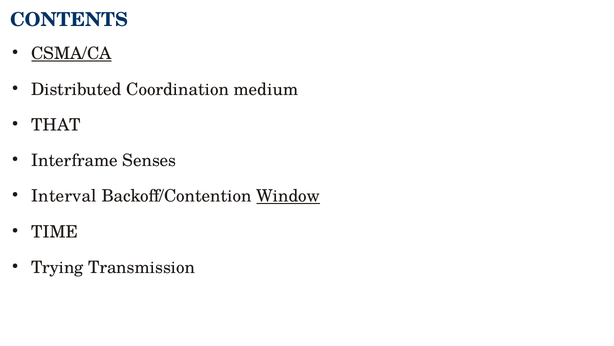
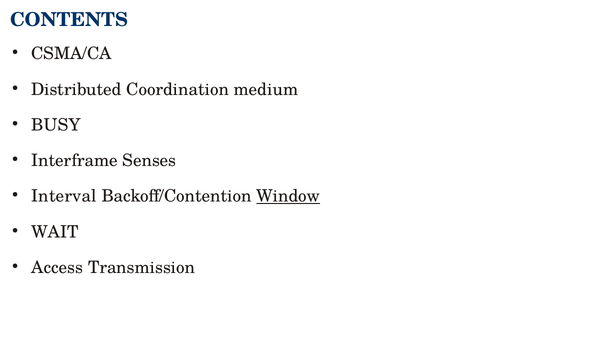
CSMA/CA underline: present -> none (71, 54)
THAT: THAT -> BUSY (56, 125)
TIME: TIME -> WAIT (55, 232)
Trying: Trying -> Access (57, 267)
